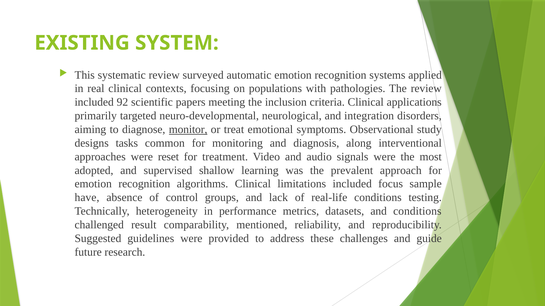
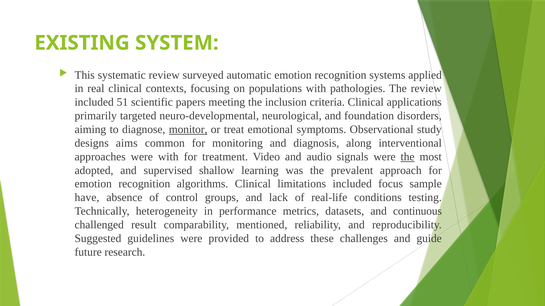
92: 92 -> 51 (122, 102)
integration: integration -> foundation (369, 116)
tasks: tasks -> aims (127, 143)
were reset: reset -> with (168, 157)
the underline: none -> present (408, 157)
and conditions: conditions -> continuous (417, 212)
